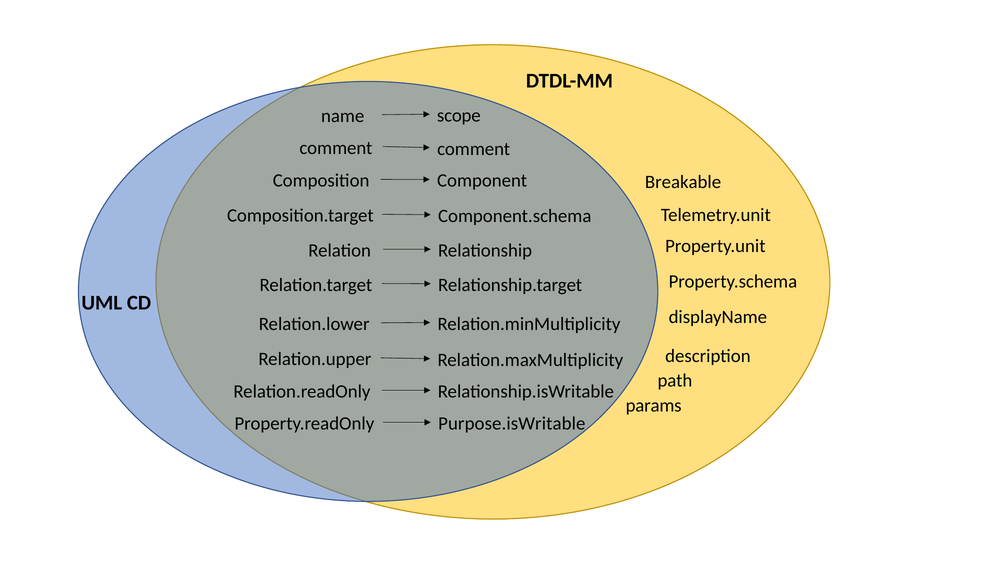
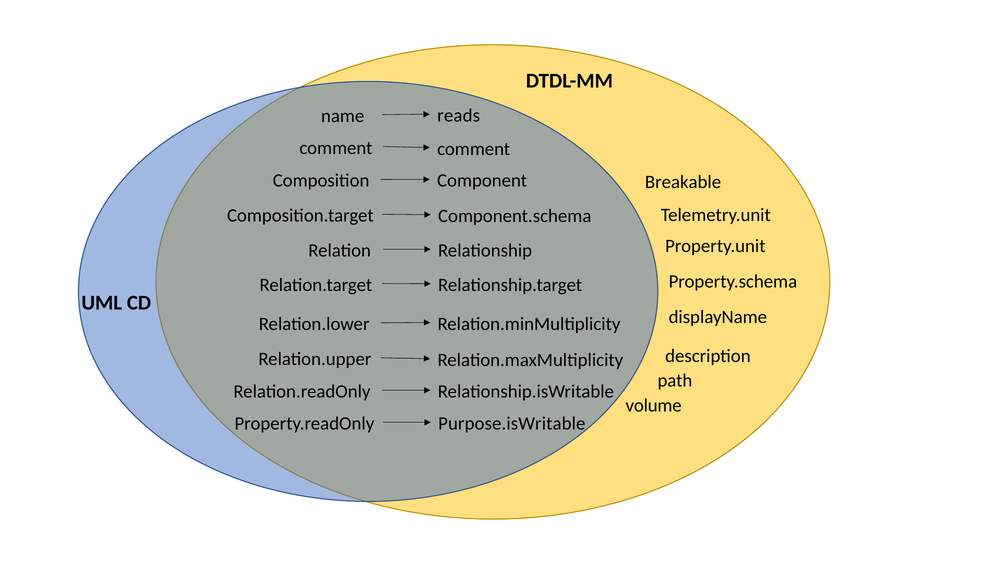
scope: scope -> reads (459, 115)
params: params -> volume (654, 405)
